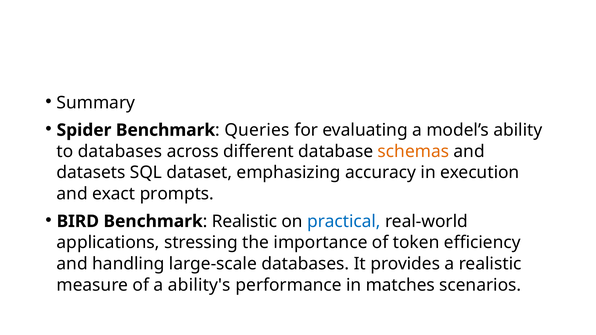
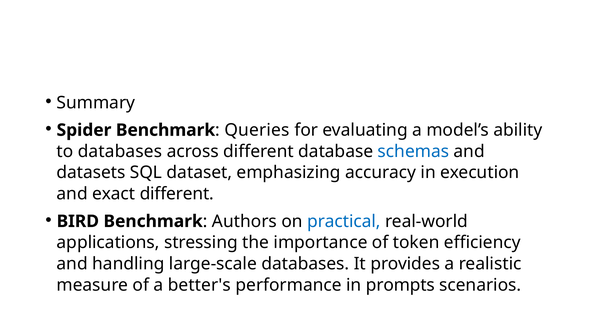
schemas colour: orange -> blue (413, 151)
exact prompts: prompts -> different (177, 194)
Realistic: Realistic -> Authors (244, 221)
ability's: ability's -> better's (199, 285)
matches: matches -> prompts (400, 285)
